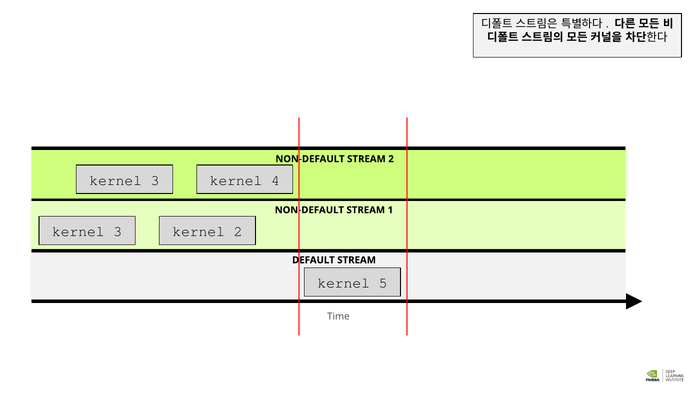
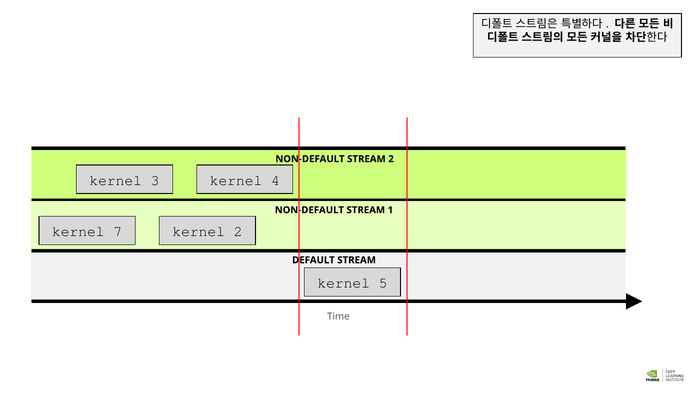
3: 3 -> 7 (118, 231)
